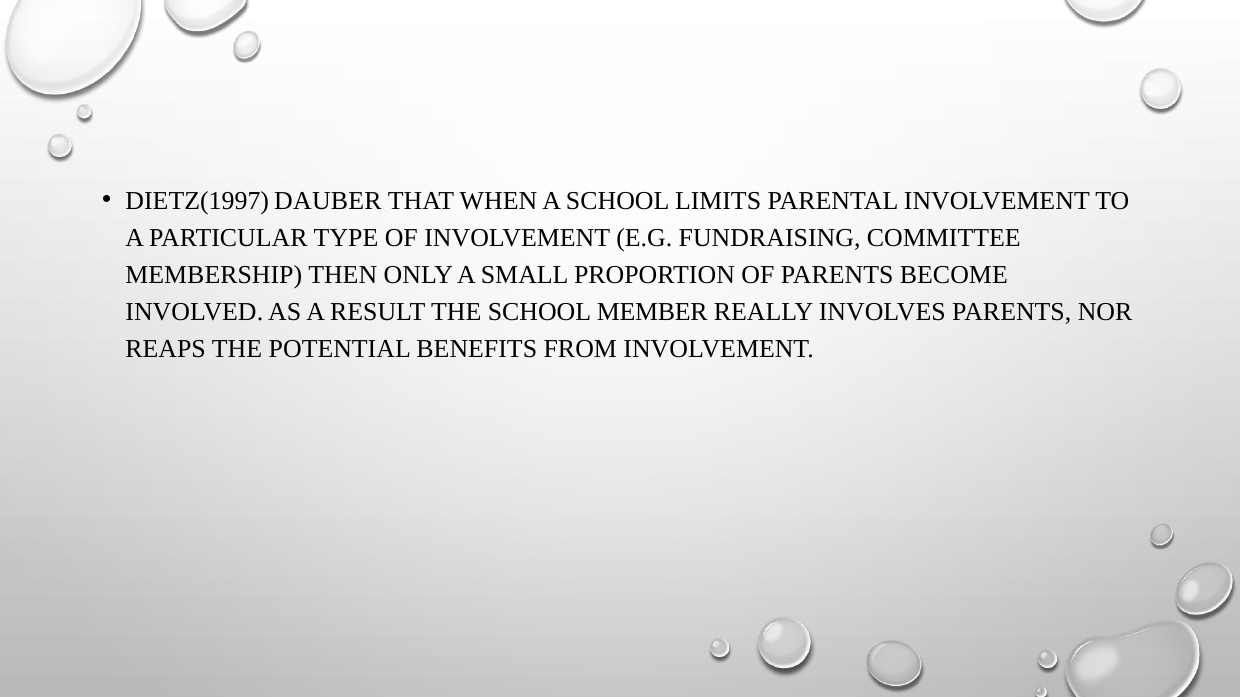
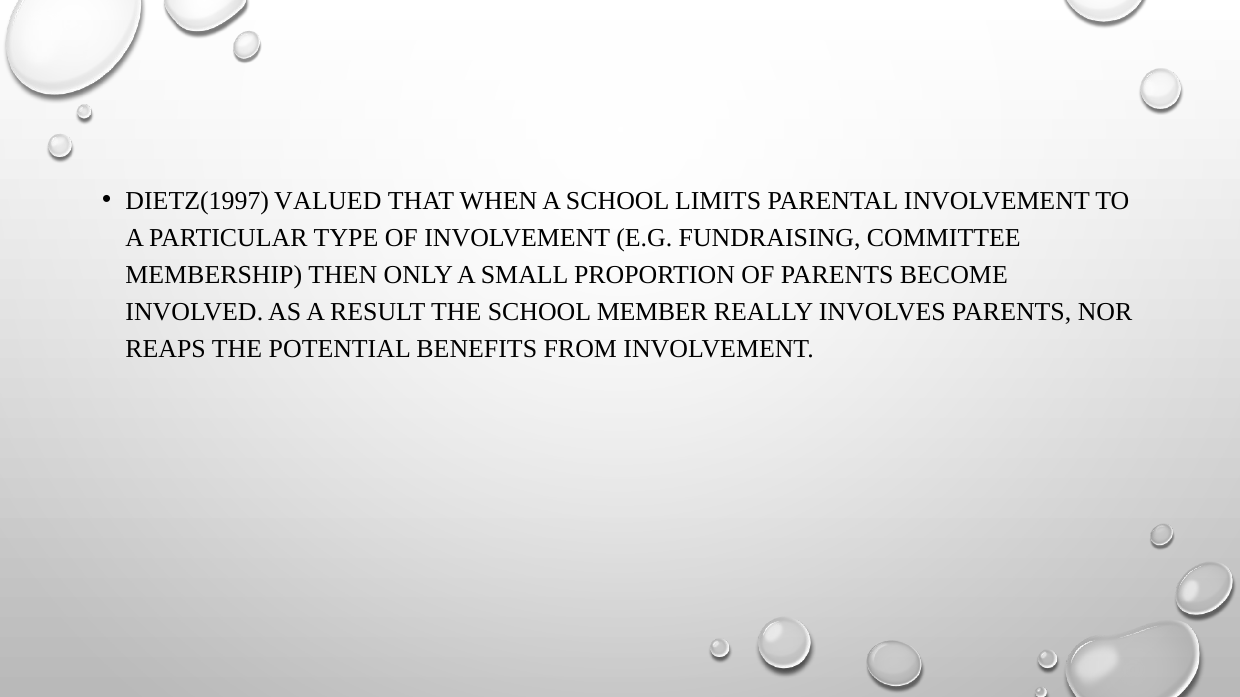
DAUBER: DAUBER -> VALUED (328, 201)
